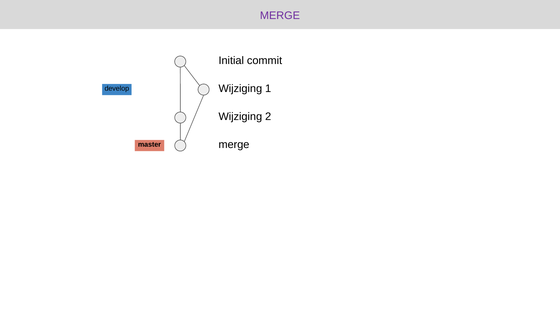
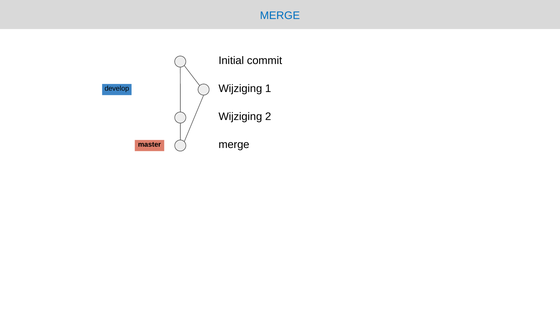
MERGE colour: purple -> blue (280, 16)
